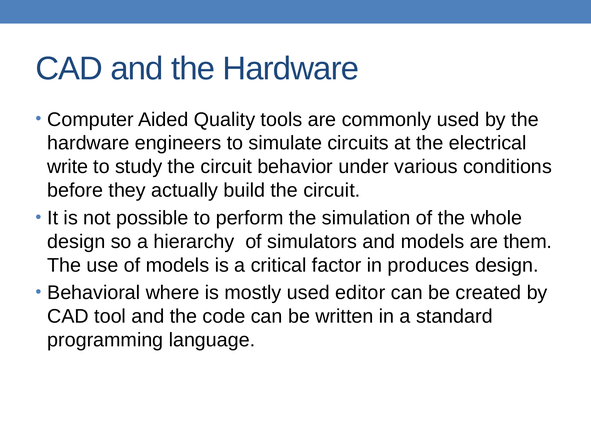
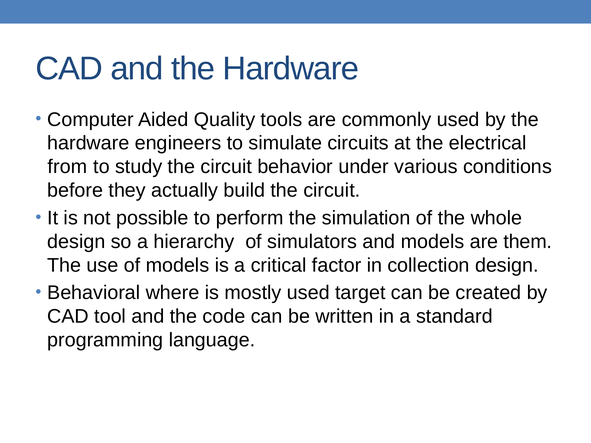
write: write -> from (67, 167)
produces: produces -> collection (429, 265)
editor: editor -> target (360, 293)
